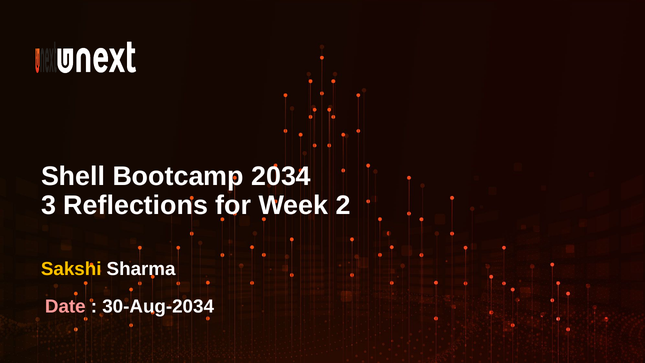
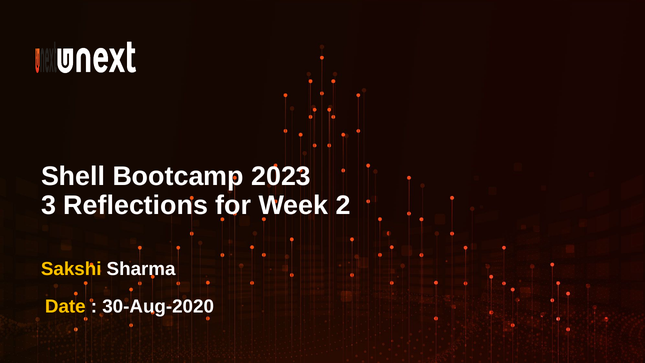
2034: 2034 -> 2023 (281, 176)
Date colour: pink -> yellow (65, 306)
30-Aug-2034: 30-Aug-2034 -> 30-Aug-2020 (158, 306)
